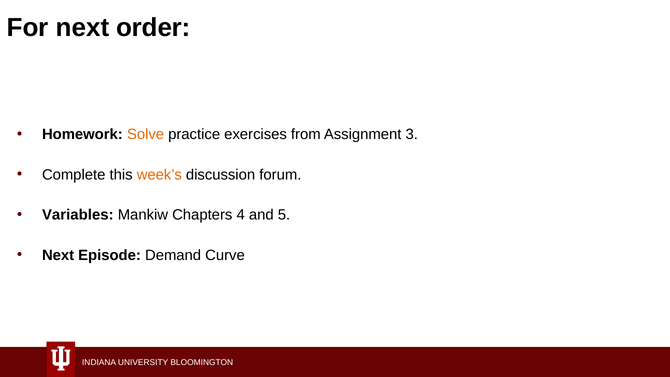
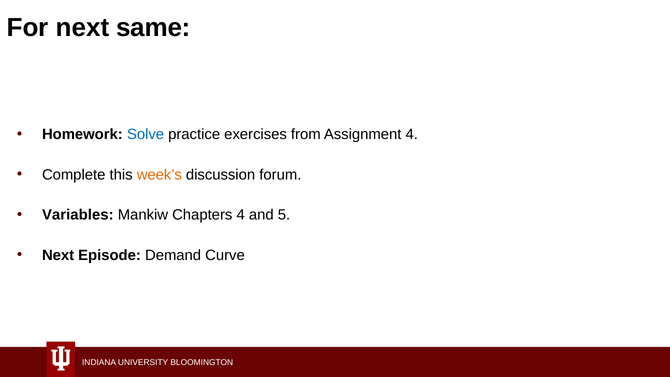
order: order -> same (153, 27)
Solve colour: orange -> blue (146, 134)
Assignment 3: 3 -> 4 (412, 134)
